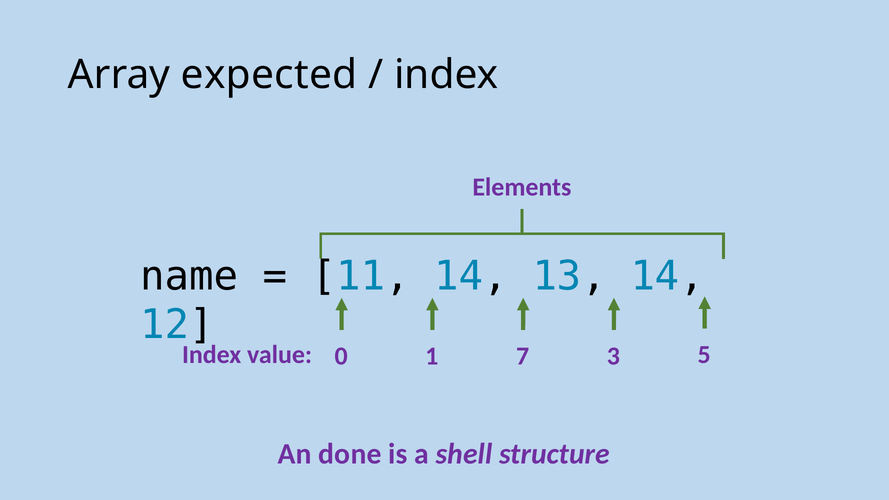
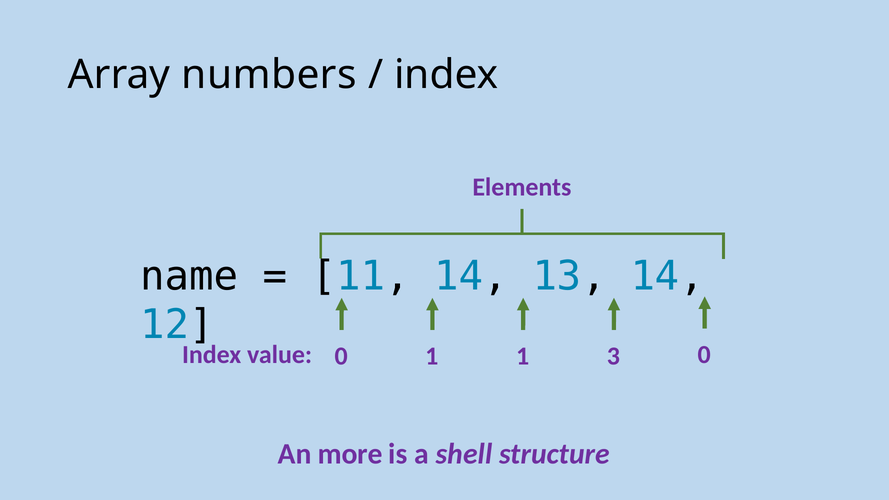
expected: expected -> numbers (269, 75)
1 7: 7 -> 1 (523, 356)
3 5: 5 -> 0 (704, 355)
done: done -> more (350, 454)
